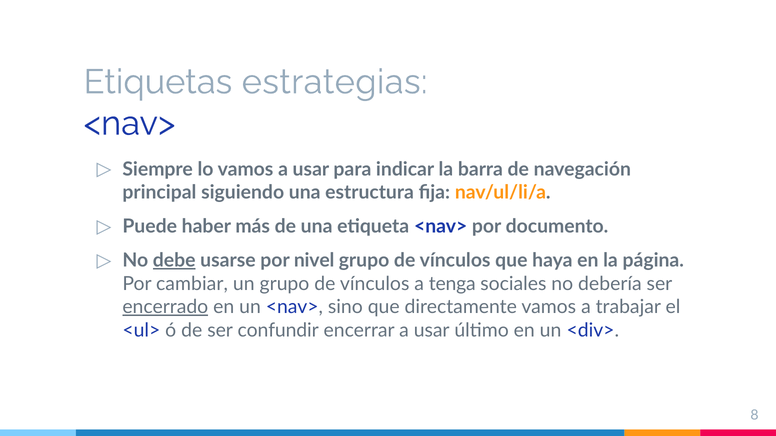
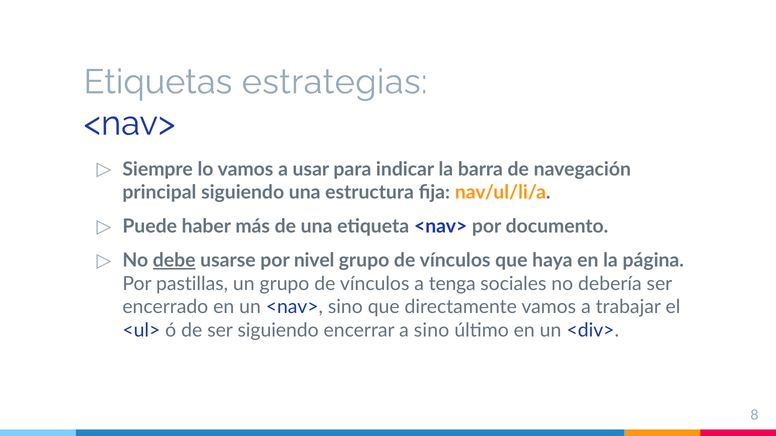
cambiar: cambiar -> pastillas (192, 284)
encerrado underline: present -> none (165, 307)
ser confundir: confundir -> siguiendo (278, 331)
encerrar a usar: usar -> sino (432, 331)
